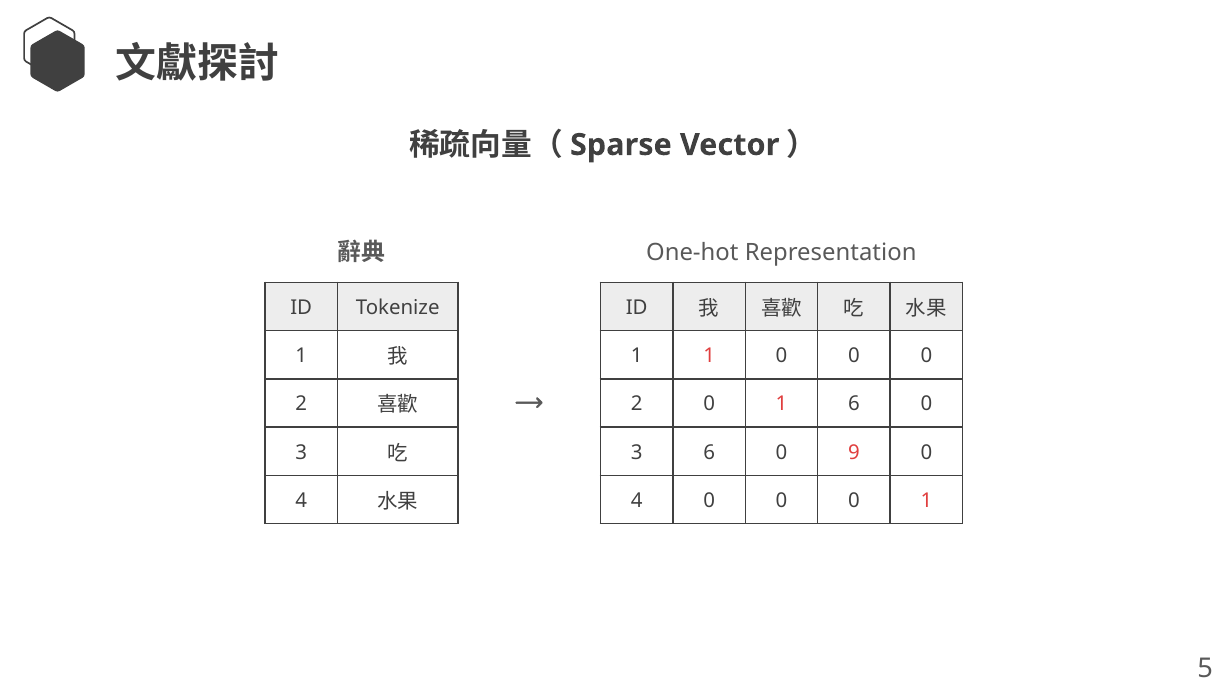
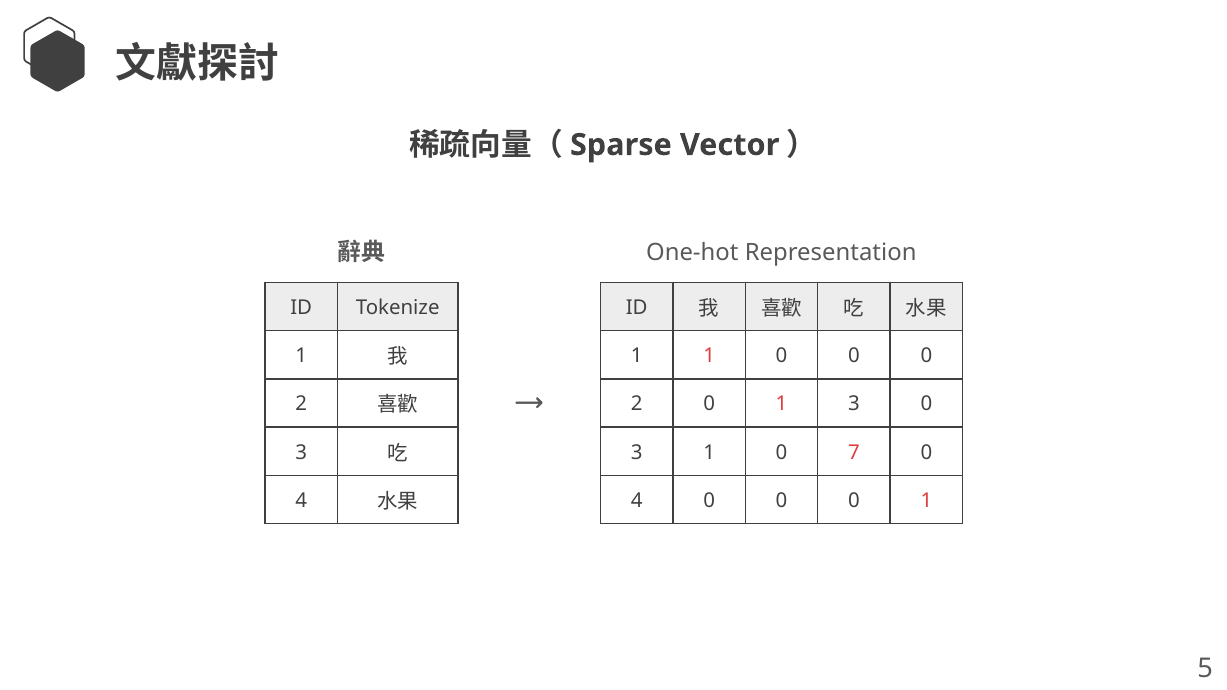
1 6: 6 -> 3 (854, 404)
3 6: 6 -> 1 (709, 453)
9: 9 -> 7 (854, 453)
